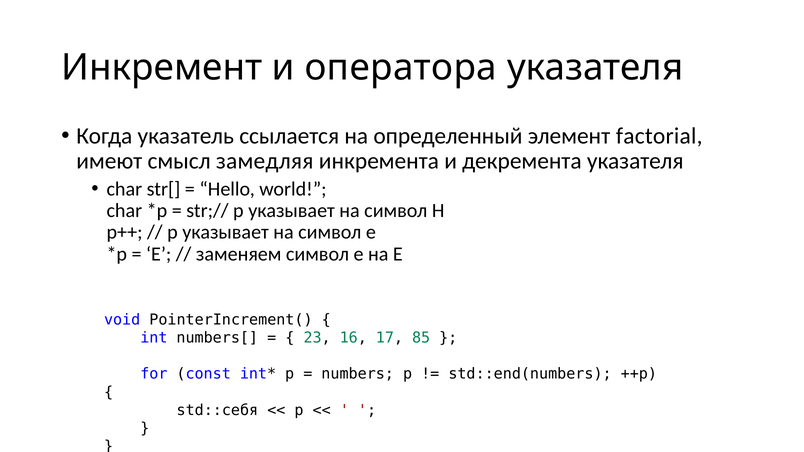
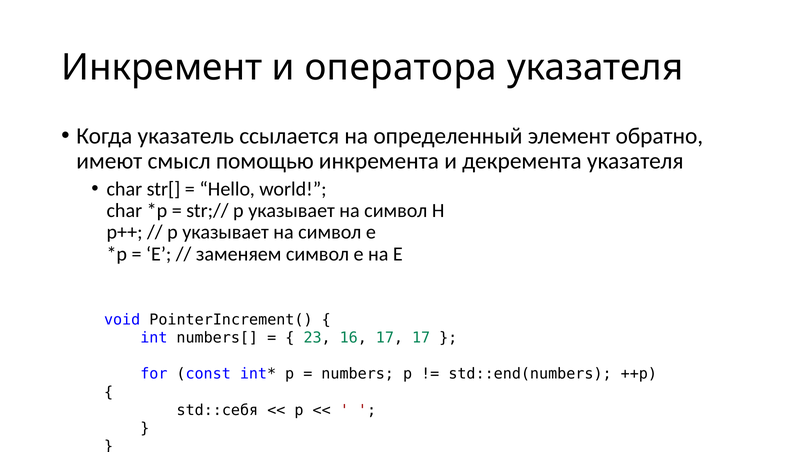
factorial: factorial -> обратно (659, 136)
замедляя: замедляя -> помощью (265, 161)
17 85: 85 -> 17 (421, 338)
